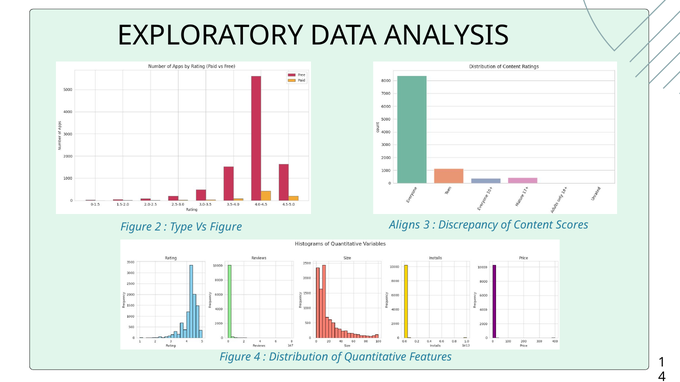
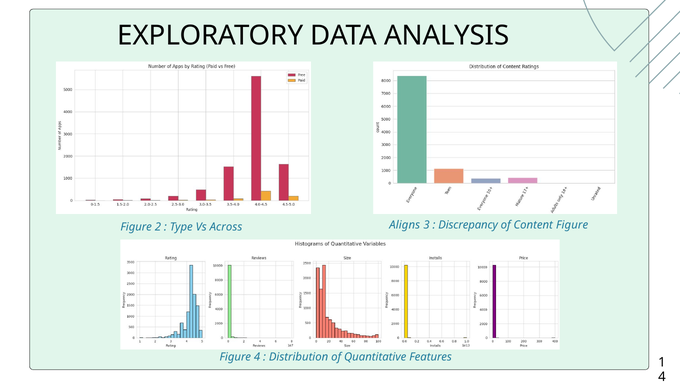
Content Scores: Scores -> Figure (572, 225)
Vs Figure: Figure -> Across (226, 227)
